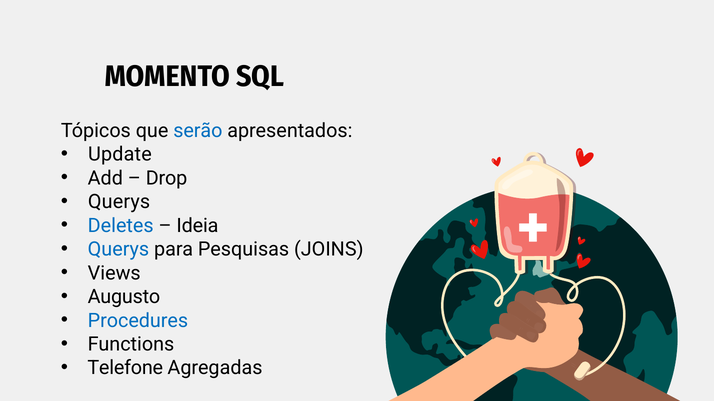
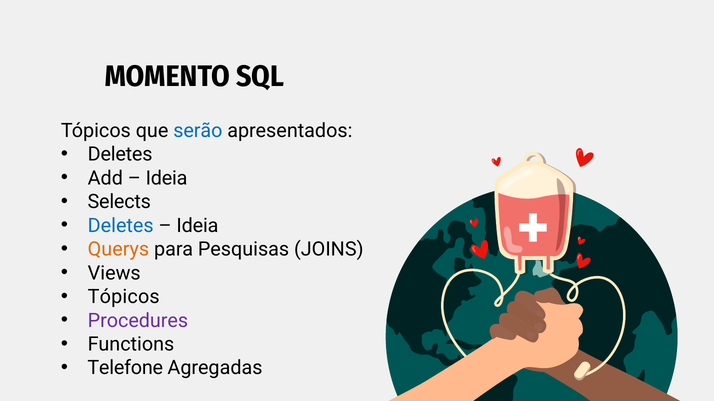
Update: Update -> Deletes (120, 155)
Drop: Drop -> Ideia (167, 178)
Querys: Querys -> Selects (119, 202)
Querys colour: blue -> orange (118, 250)
Augusto: Augusto -> Tópicos (124, 297)
Procedures colour: blue -> purple (138, 321)
